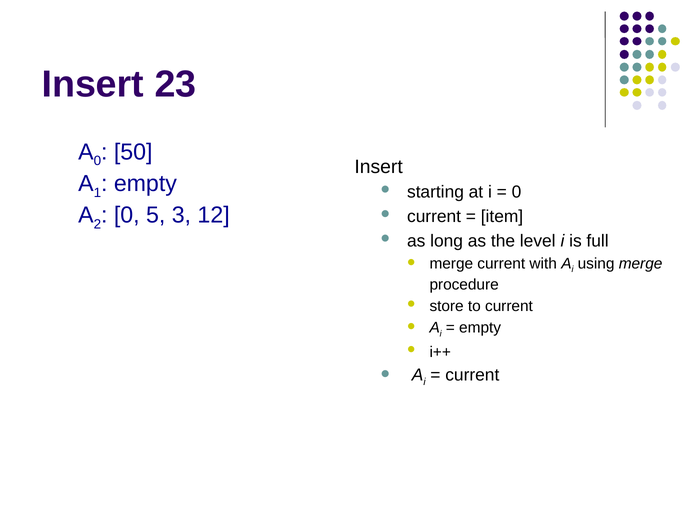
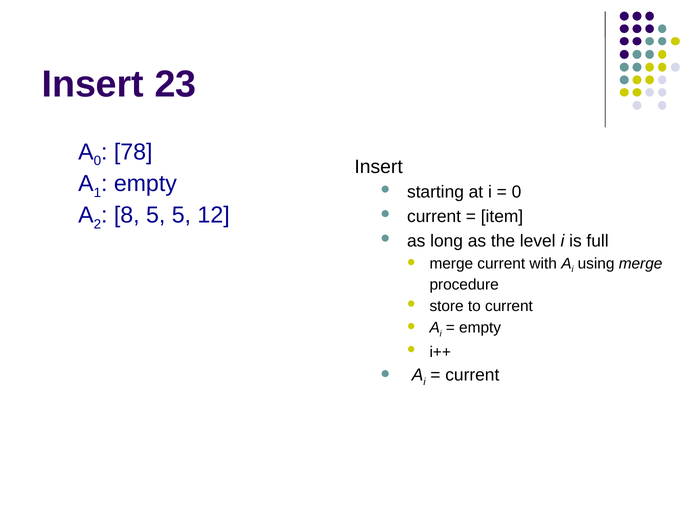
50: 50 -> 78 (133, 152)
0: 0 -> 8 (127, 215)
5 3: 3 -> 5 (181, 215)
